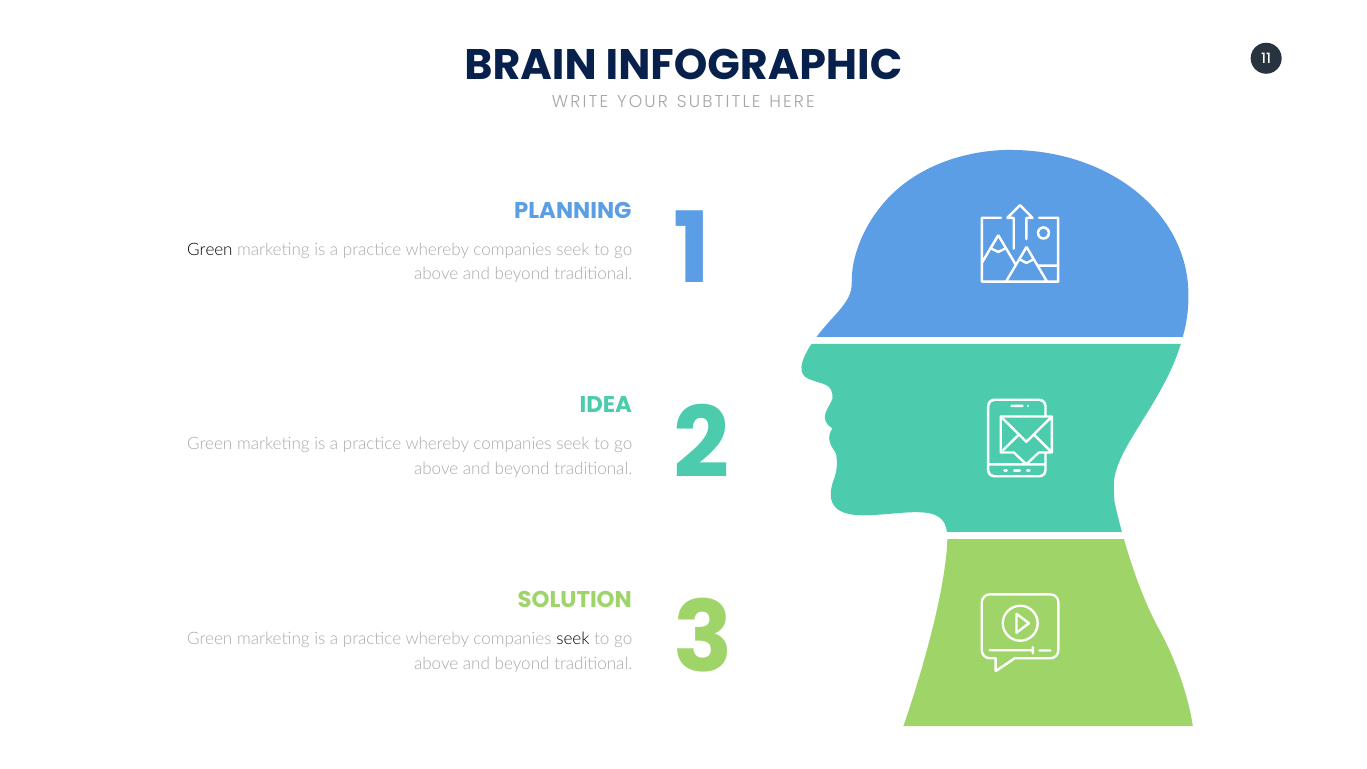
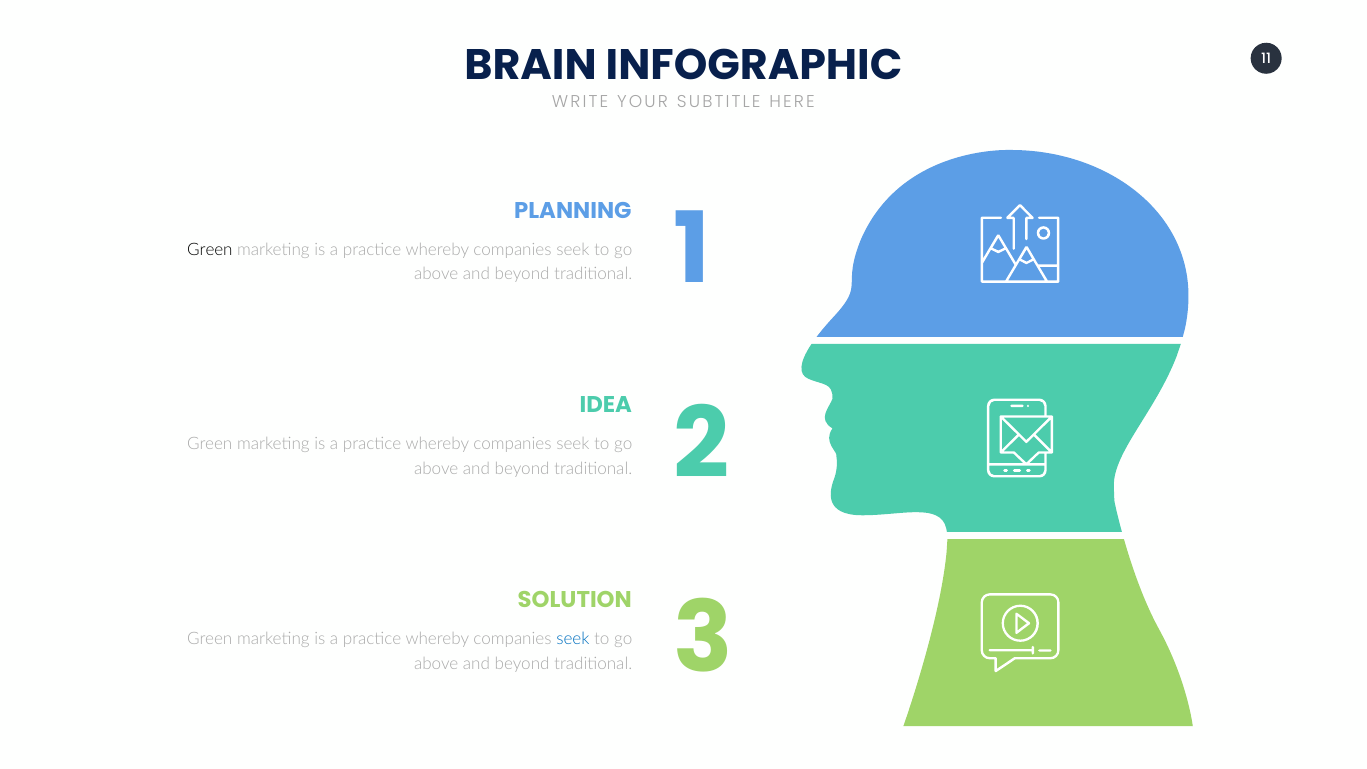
seek colour: black -> blue (573, 639)
